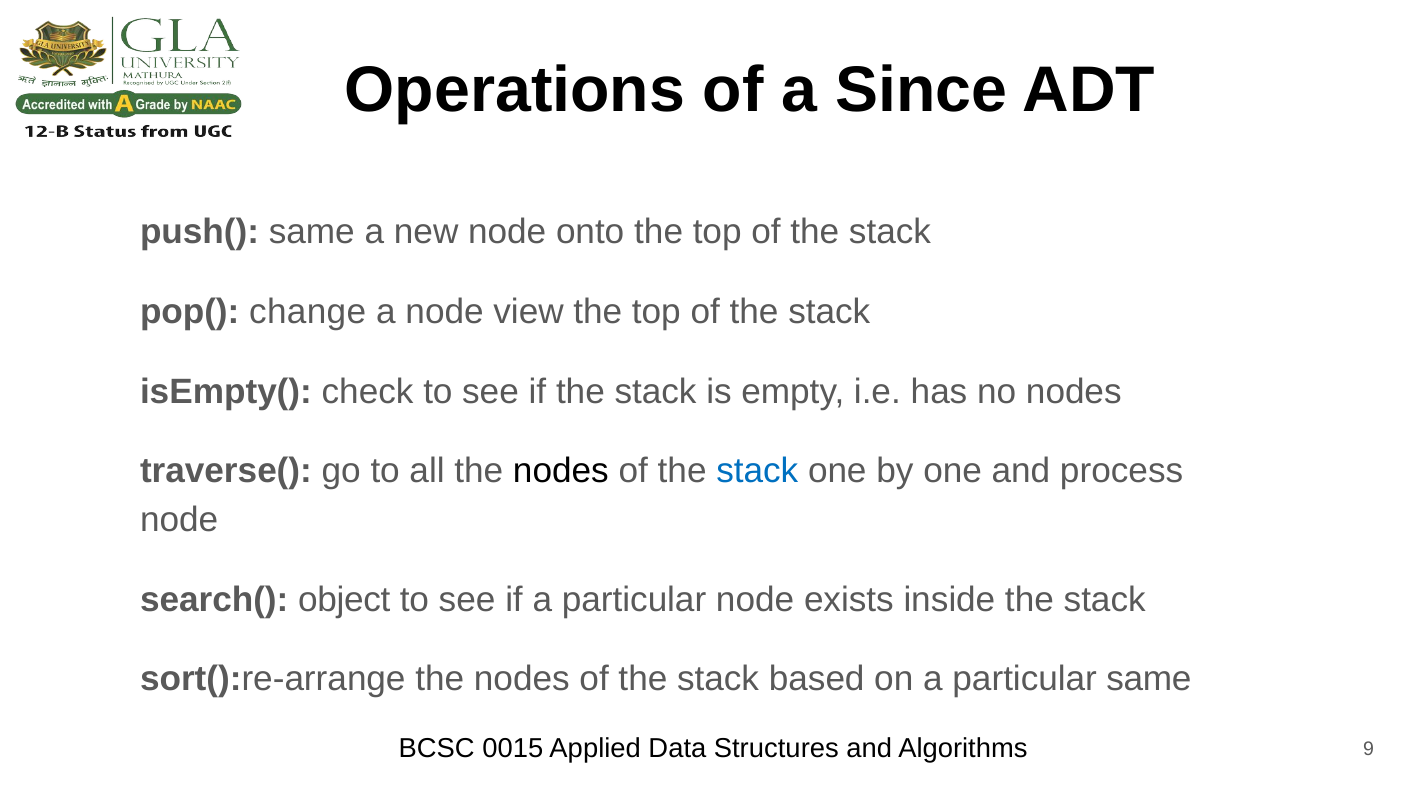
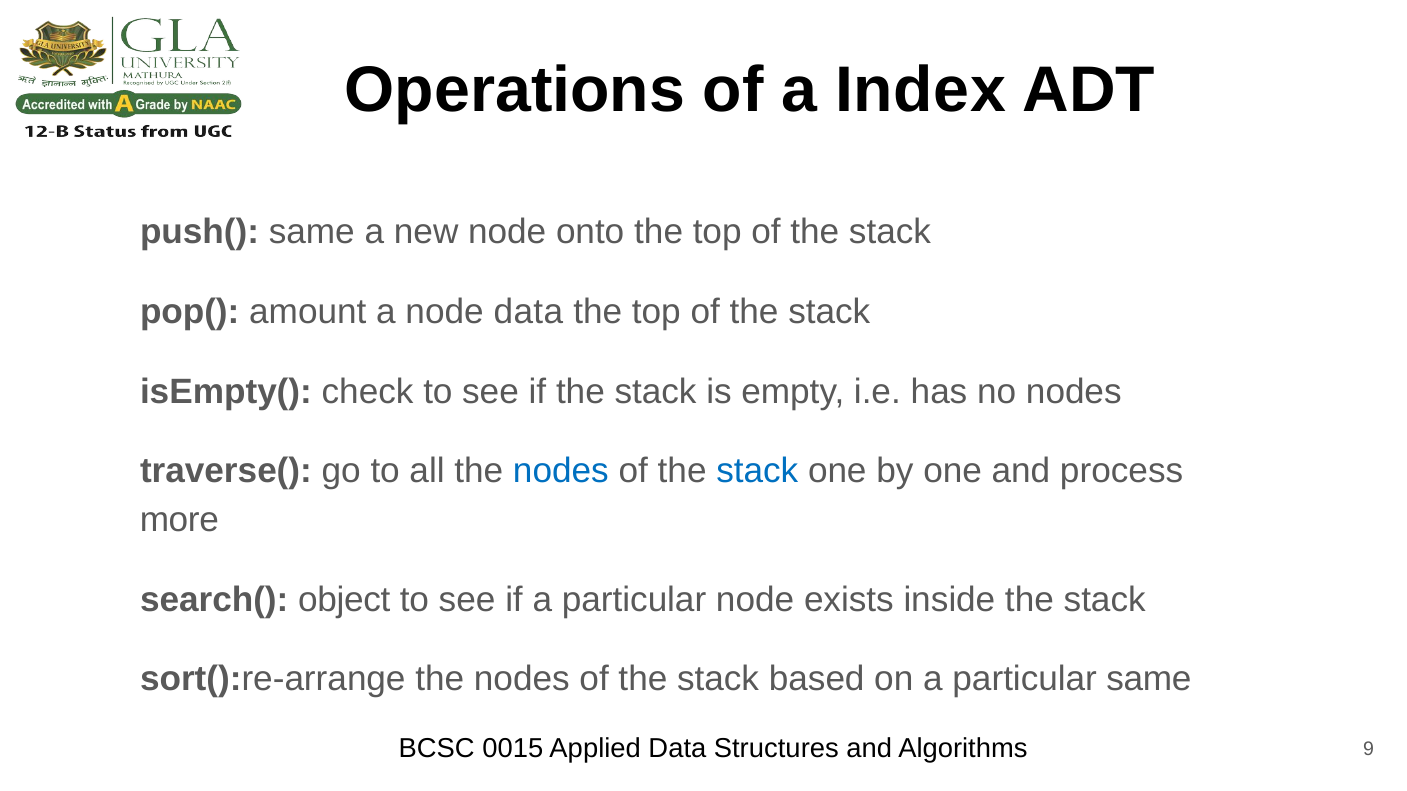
Since: Since -> Index (921, 91)
change: change -> amount (308, 312)
node view: view -> data (528, 312)
nodes colour: black -> blue (561, 472)
node: node -> more (179, 520)
